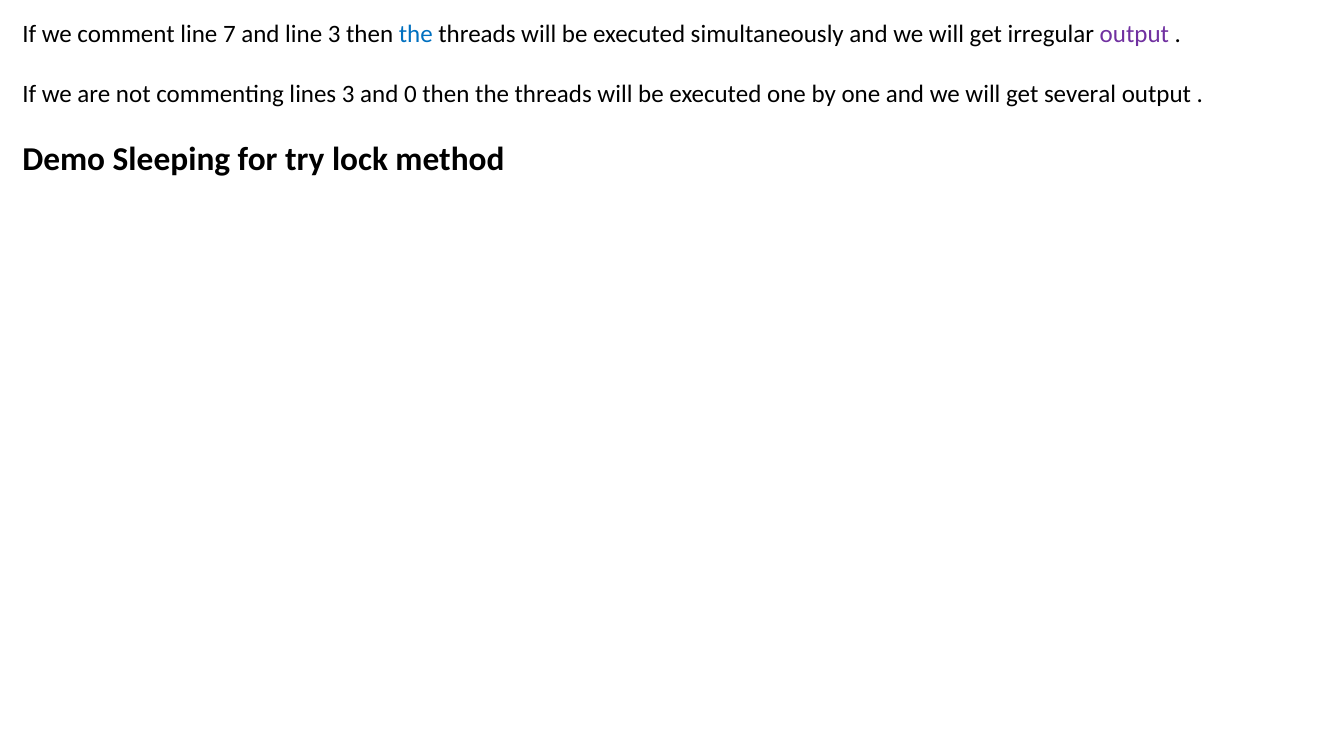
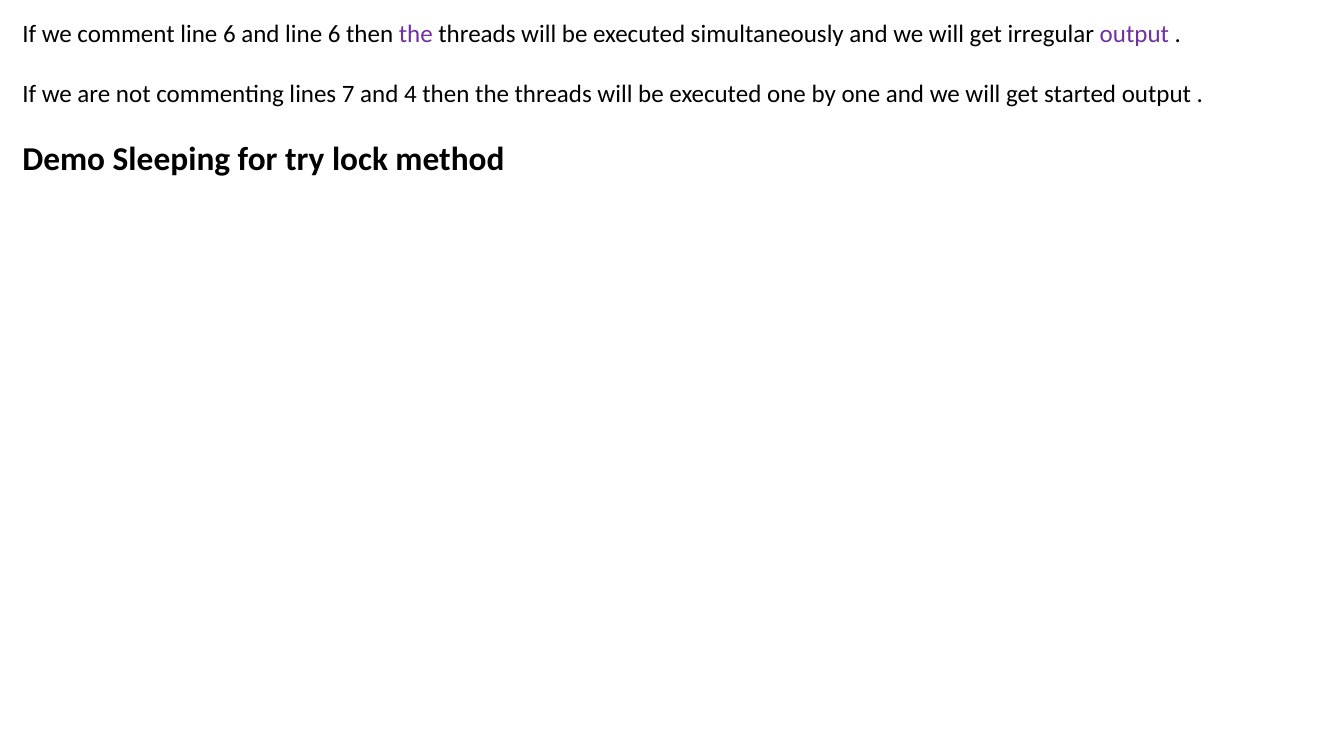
comment line 7: 7 -> 6 (229, 34)
and line 3: 3 -> 6 (334, 34)
the colour: blue -> purple (416, 34)
lines 3: 3 -> 7 (348, 94)
0: 0 -> 4 (410, 94)
several: several -> started (1080, 94)
